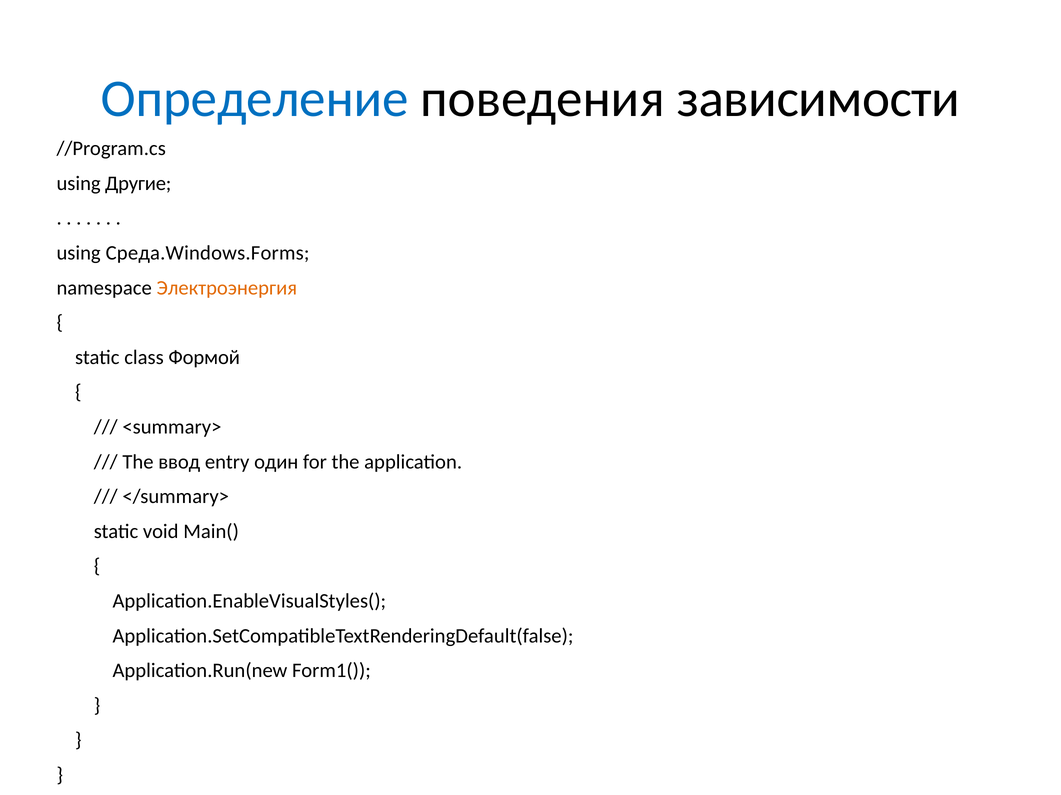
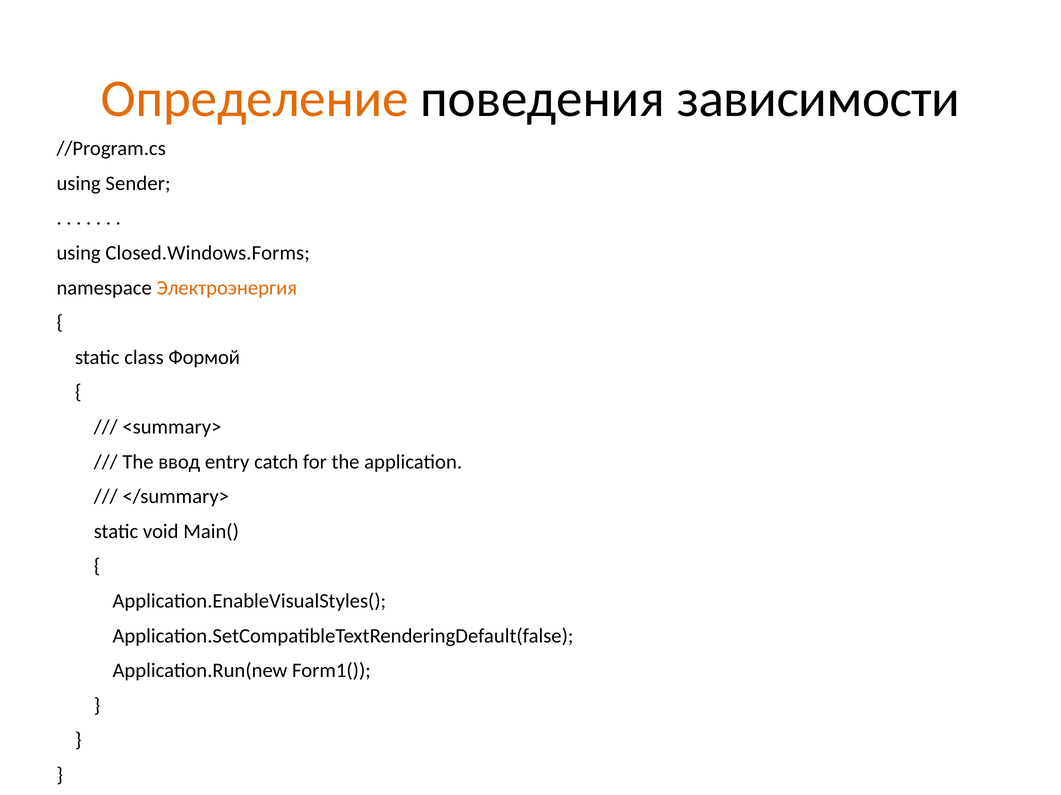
Определение colour: blue -> orange (255, 99)
Другие: Другие -> Sender (138, 183)
Среда.Windows.Forms: Среда.Windows.Forms -> Closed.Windows.Forms (208, 253)
один: один -> catch (276, 462)
